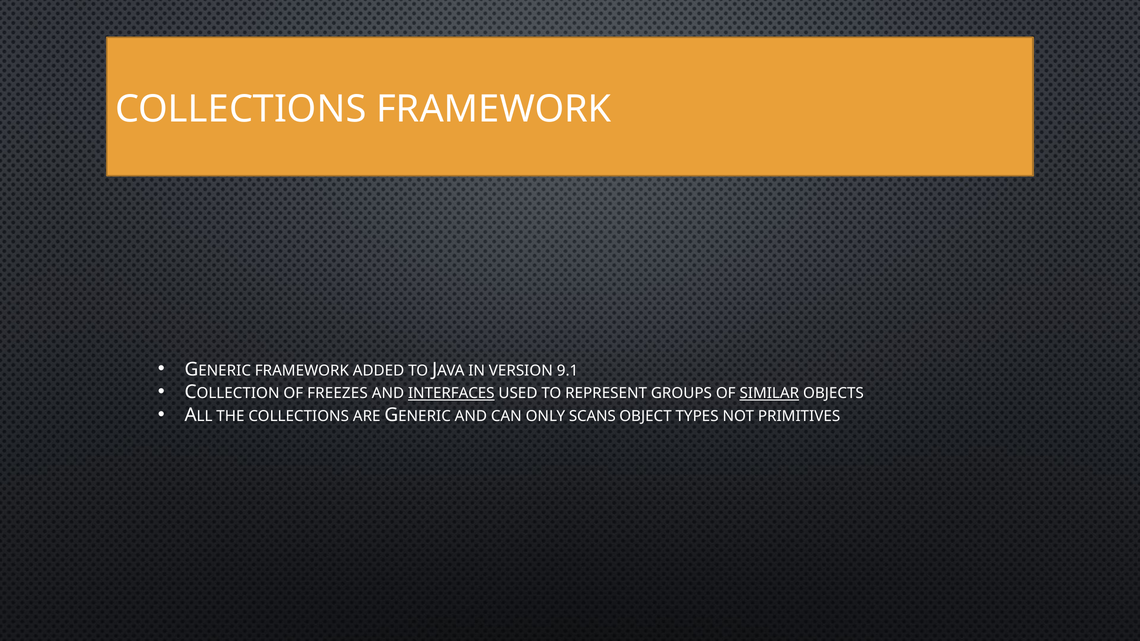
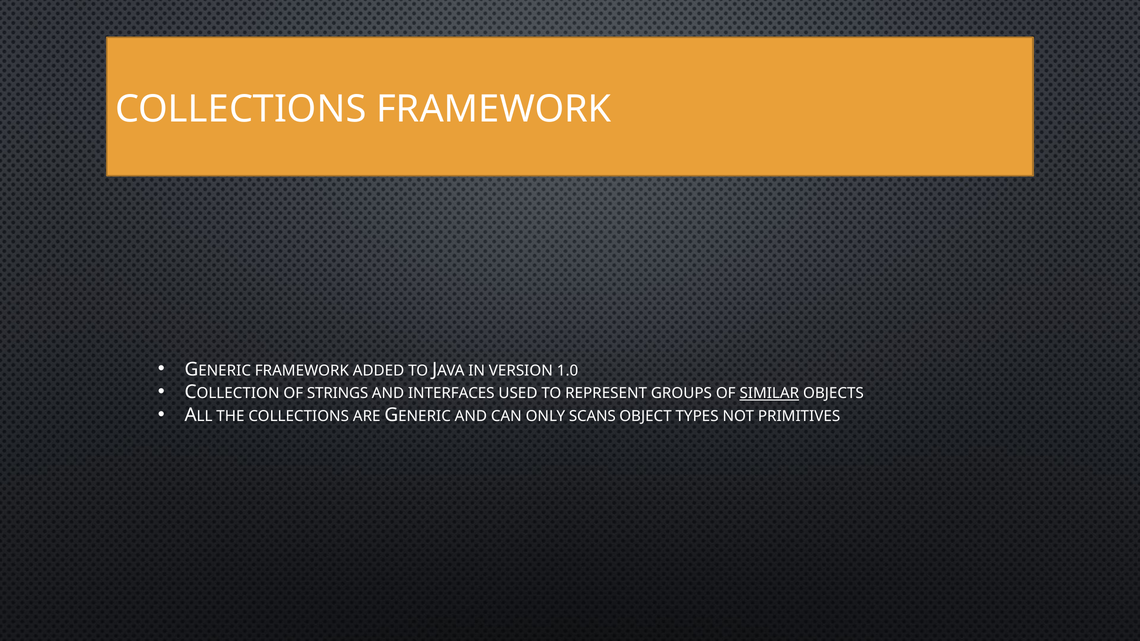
9.1: 9.1 -> 1.0 (568, 371)
FREEZES: FREEZES -> STRINGS (338, 394)
INTERFACES underline: present -> none (451, 394)
